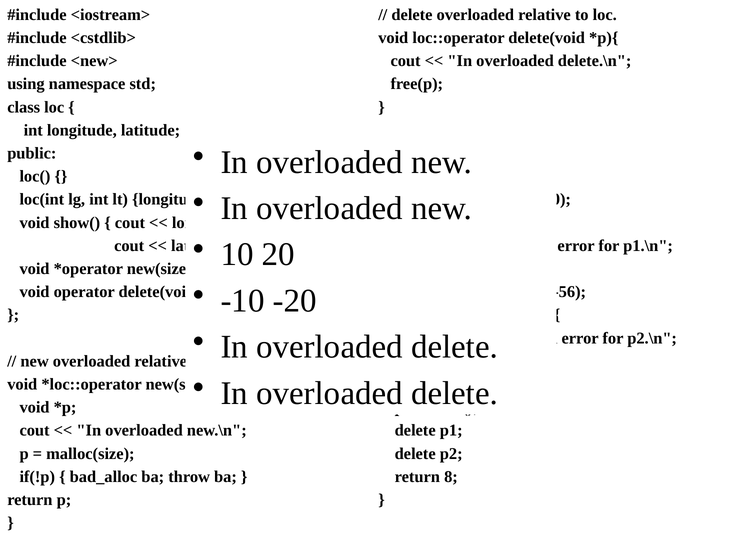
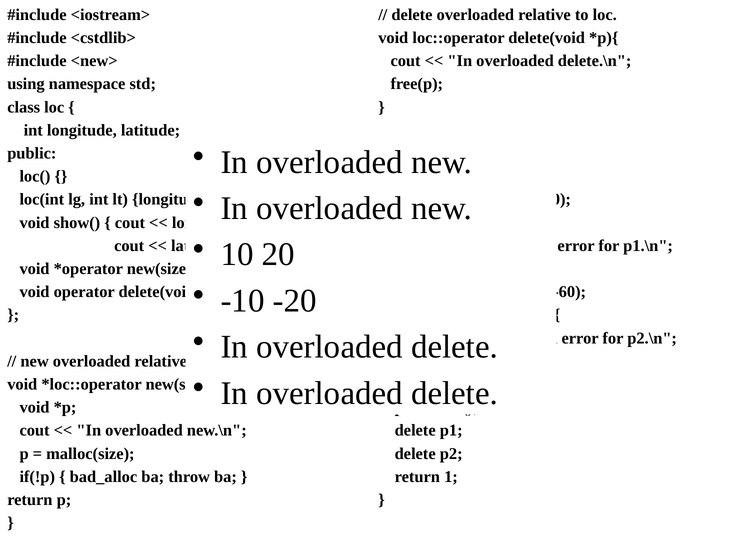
-56: -56 -> -60 (570, 292)
8: 8 -> 1 (451, 476)
